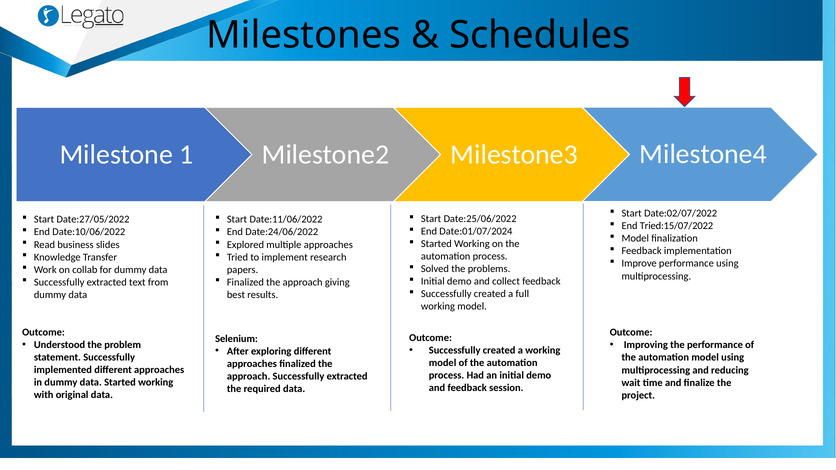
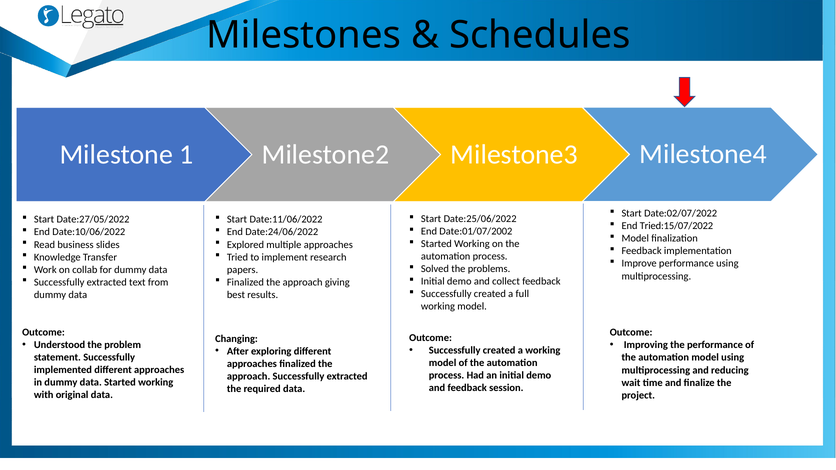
Date:01/07/2024: Date:01/07/2024 -> Date:01/07/2002 (476, 231)
Selenium: Selenium -> Changing (236, 339)
